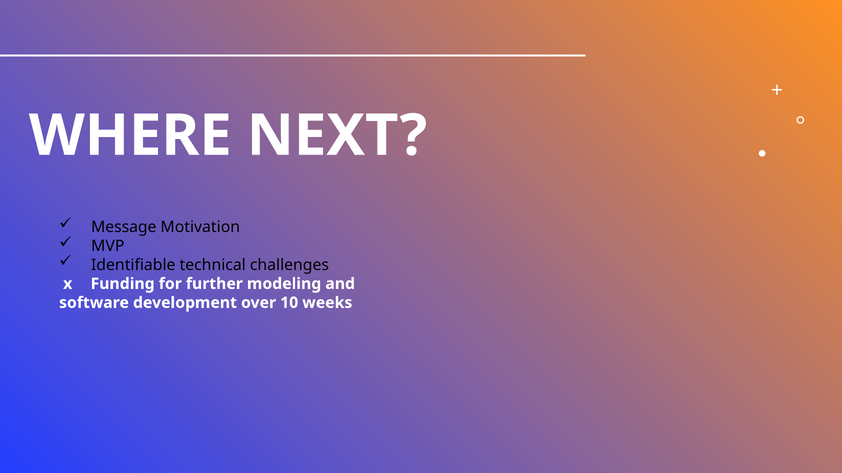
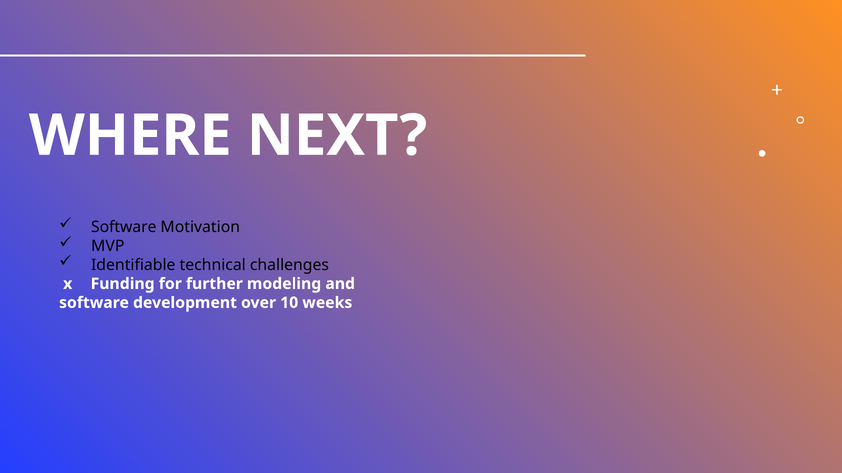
Message: Message -> Software (124, 227)
